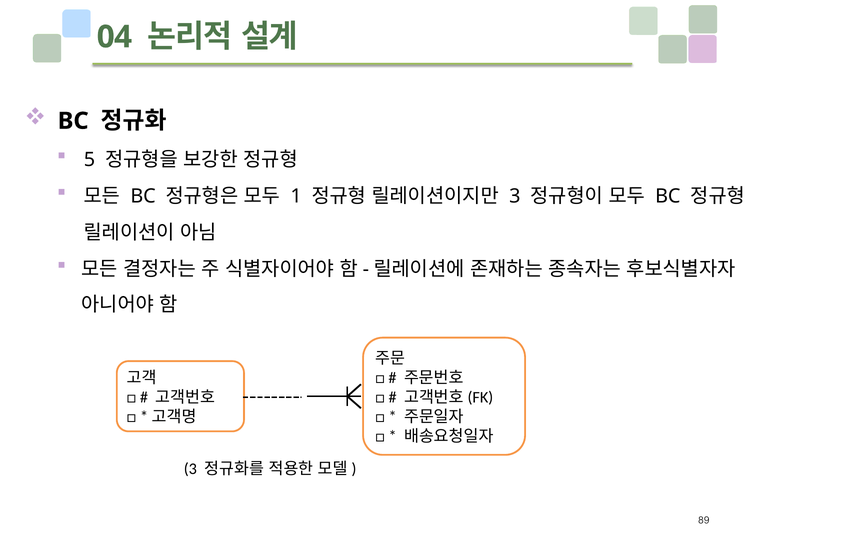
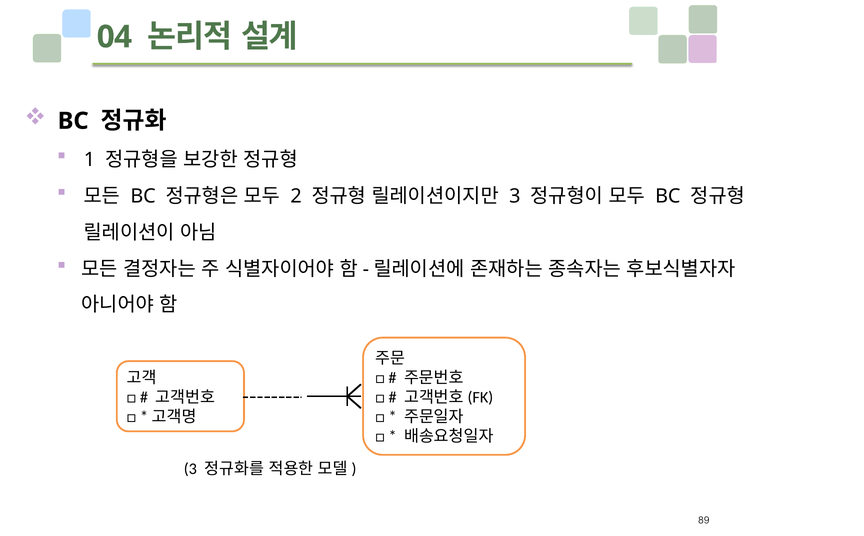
5: 5 -> 1 (90, 160)
1: 1 -> 2 (296, 196)
